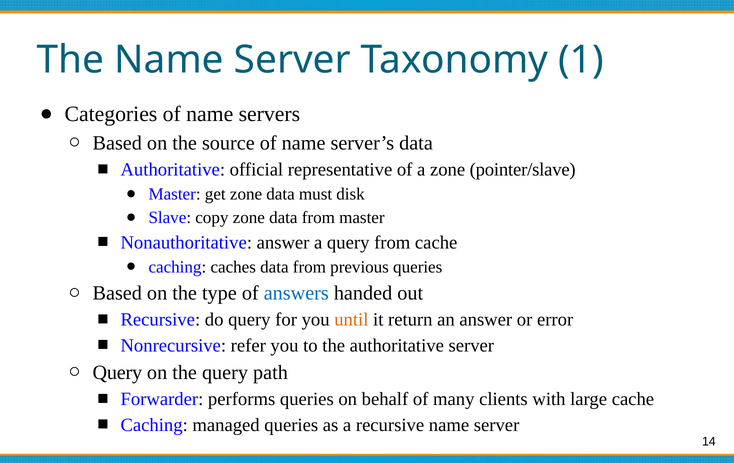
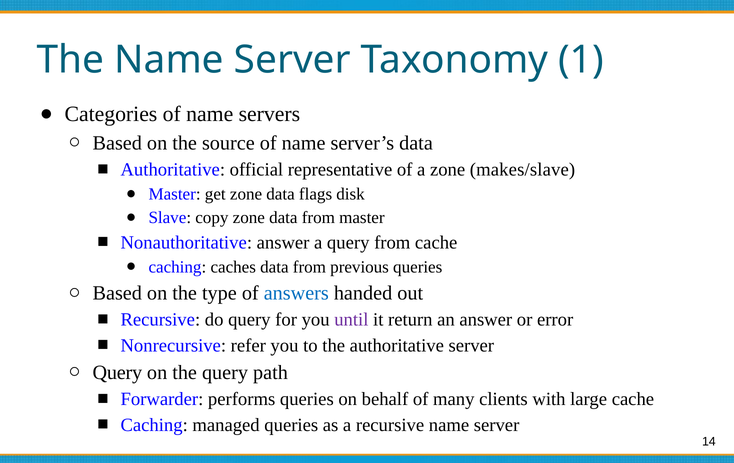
pointer/slave: pointer/slave -> makes/slave (522, 169)
must: must -> flags (316, 194)
until colour: orange -> purple (351, 319)
